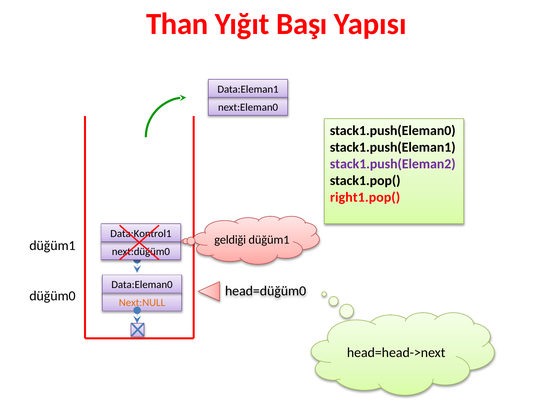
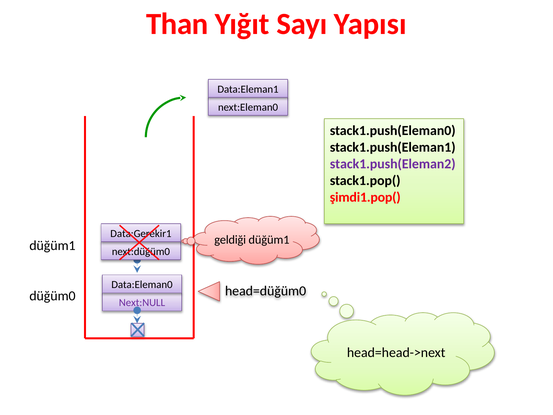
Başı: Başı -> Sayı (302, 24)
right1.pop(: right1.pop( -> şimdi1.pop( (365, 197)
Data:Kontrol1: Data:Kontrol1 -> Data:Gerekir1 (141, 233)
Next:NULL colour: orange -> purple (142, 302)
